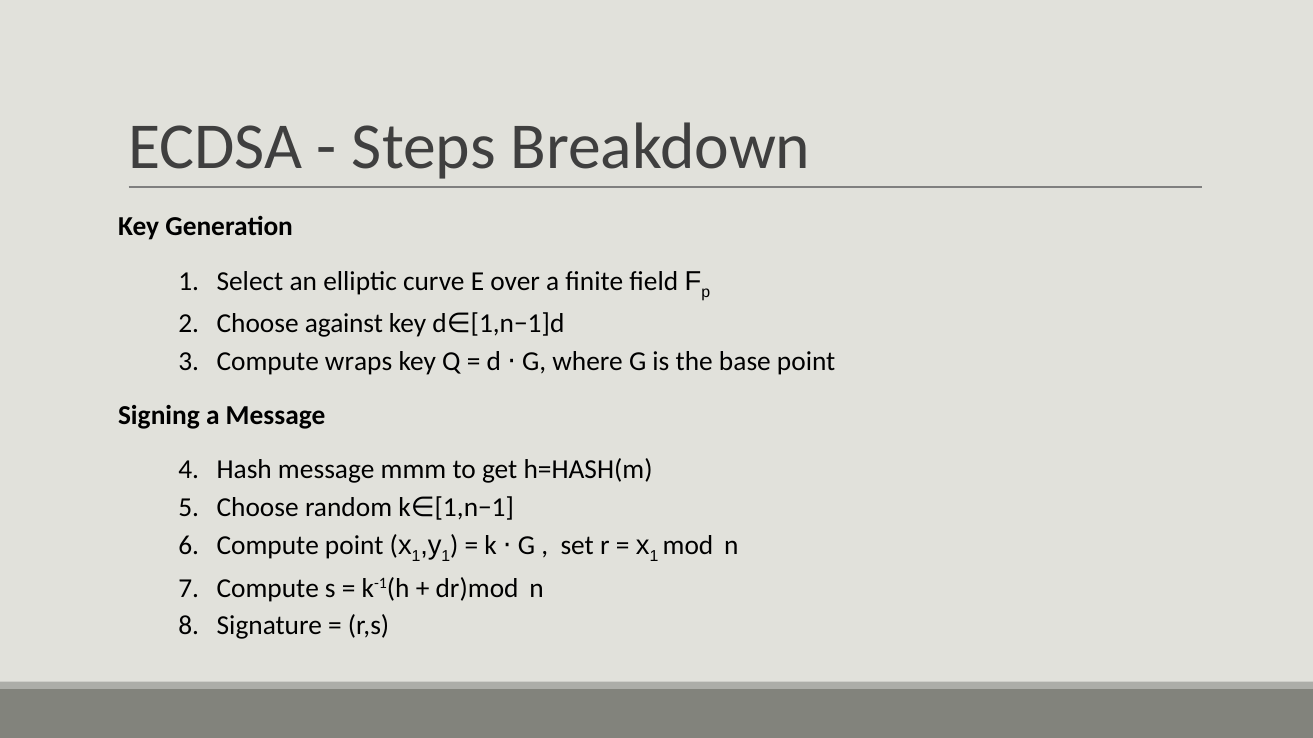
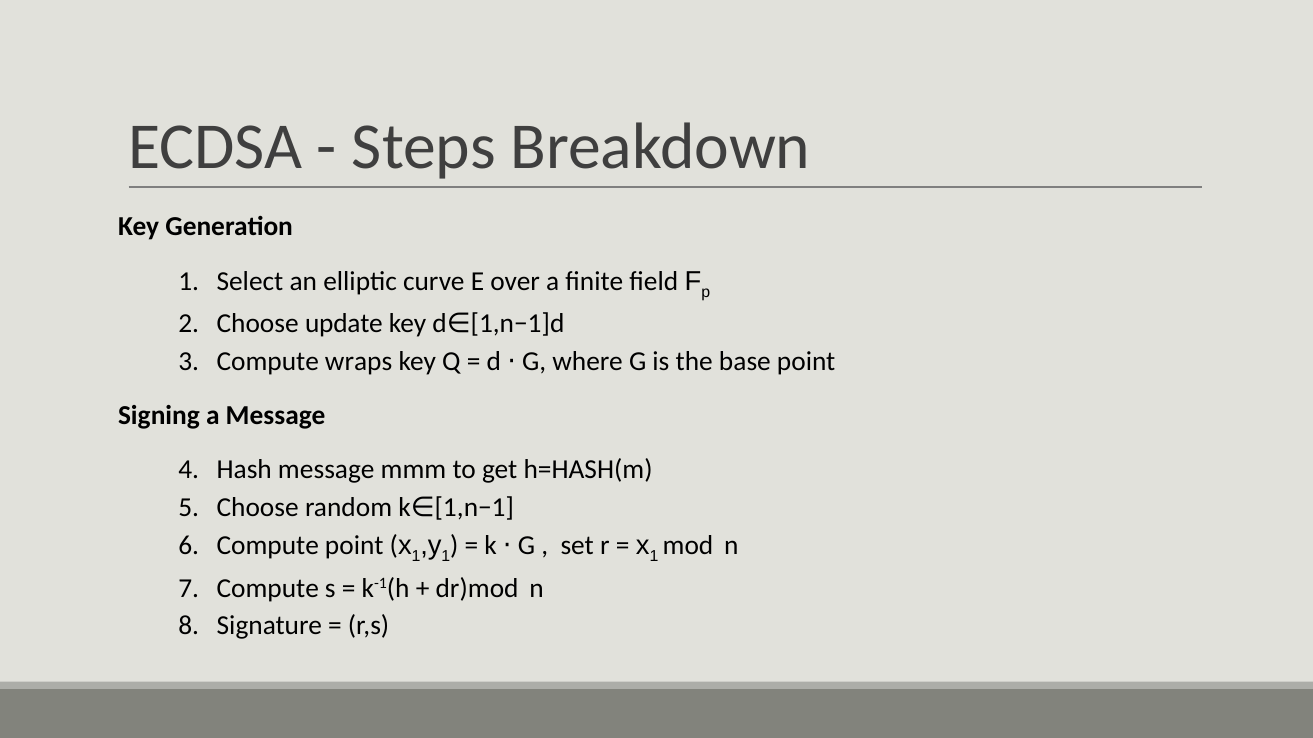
against: against -> update (344, 324)
